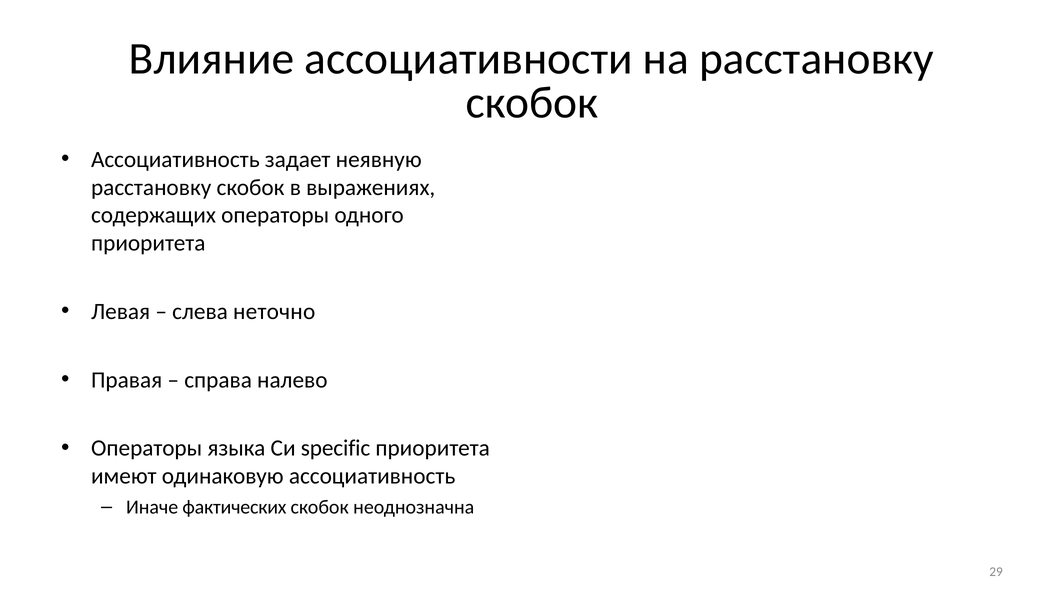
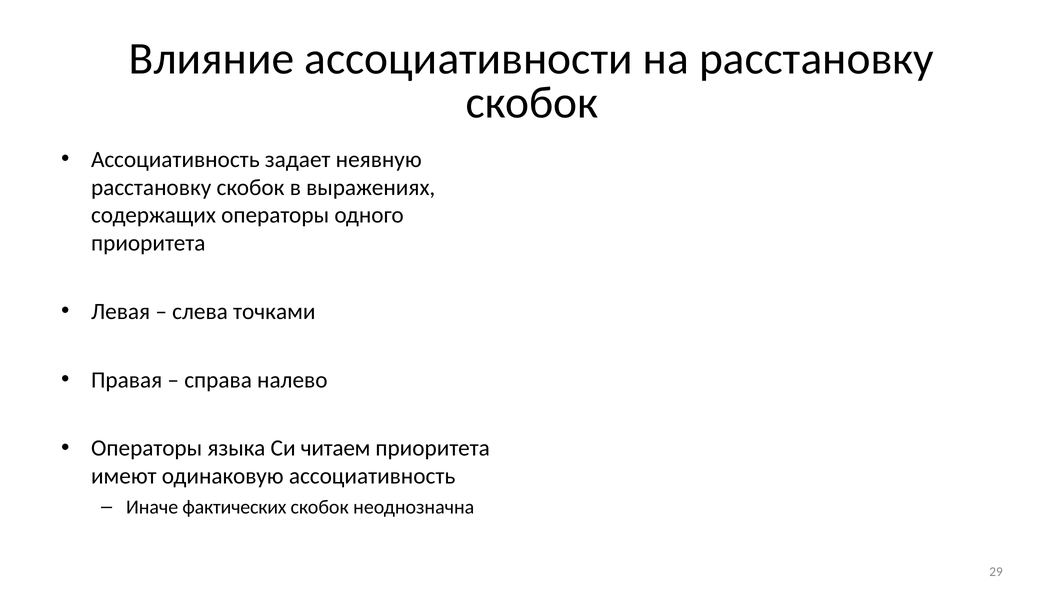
неточно: неточно -> точками (274, 311)
specific: specific -> читаем (336, 448)
